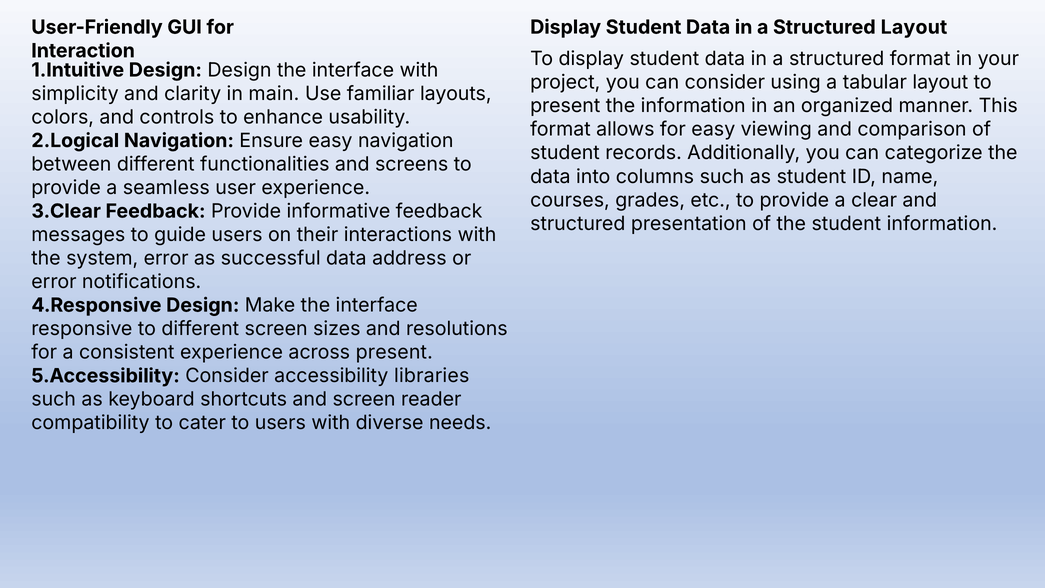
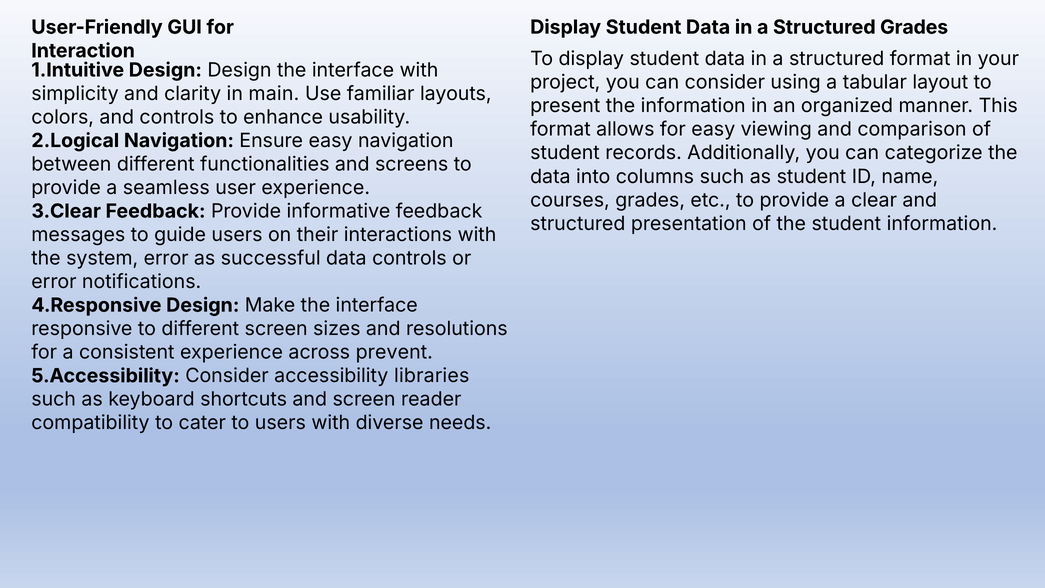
Structured Layout: Layout -> Grades (914, 27)
data address: address -> controls (409, 258)
across present: present -> prevent (394, 352)
